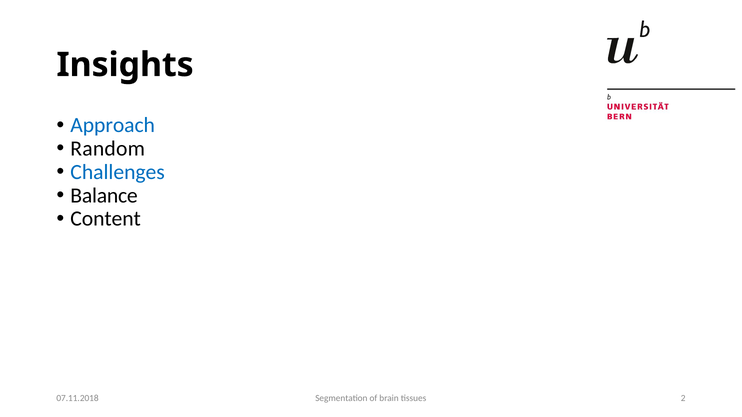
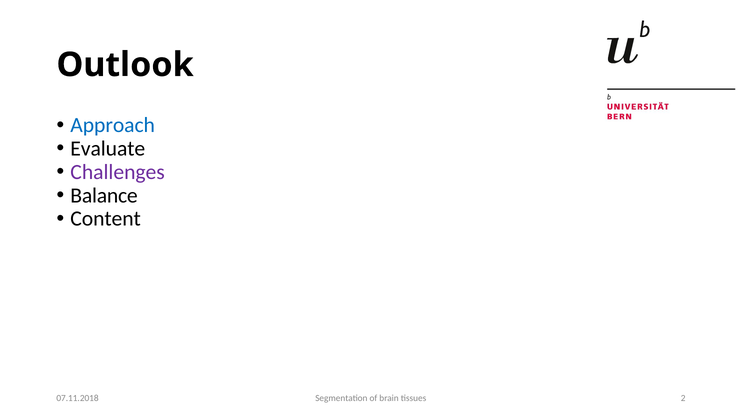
Insights: Insights -> Outlook (125, 65)
Random: Random -> Evaluate (108, 149)
Challenges colour: blue -> purple (118, 172)
